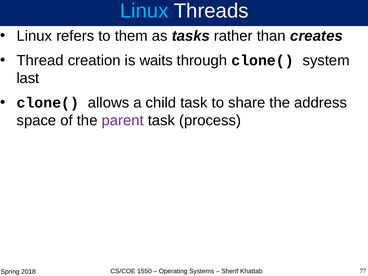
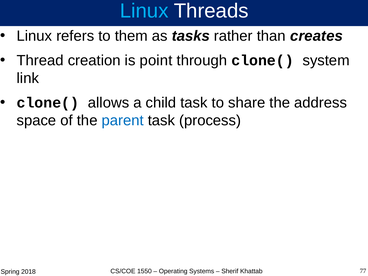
waits: waits -> point (156, 60)
last: last -> link (28, 78)
parent colour: purple -> blue (123, 121)
